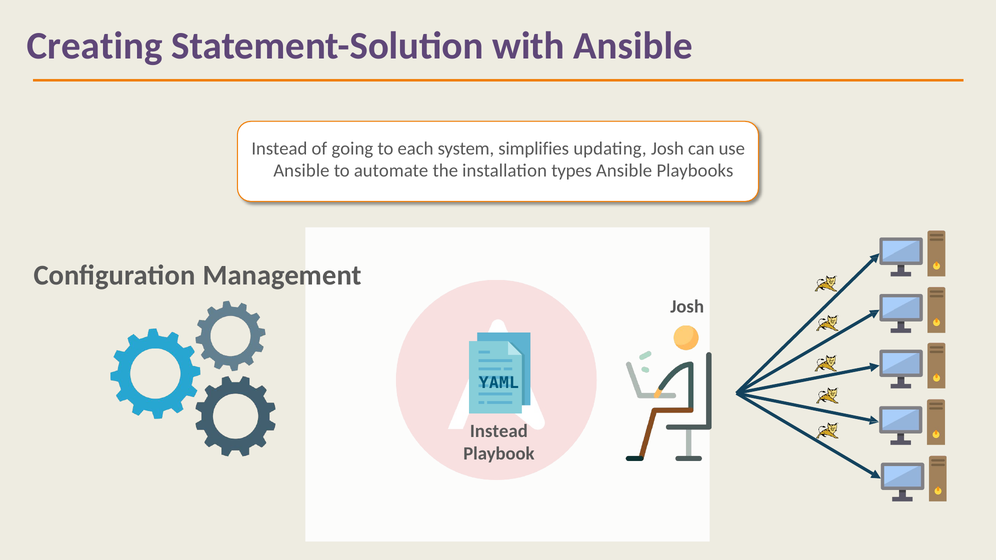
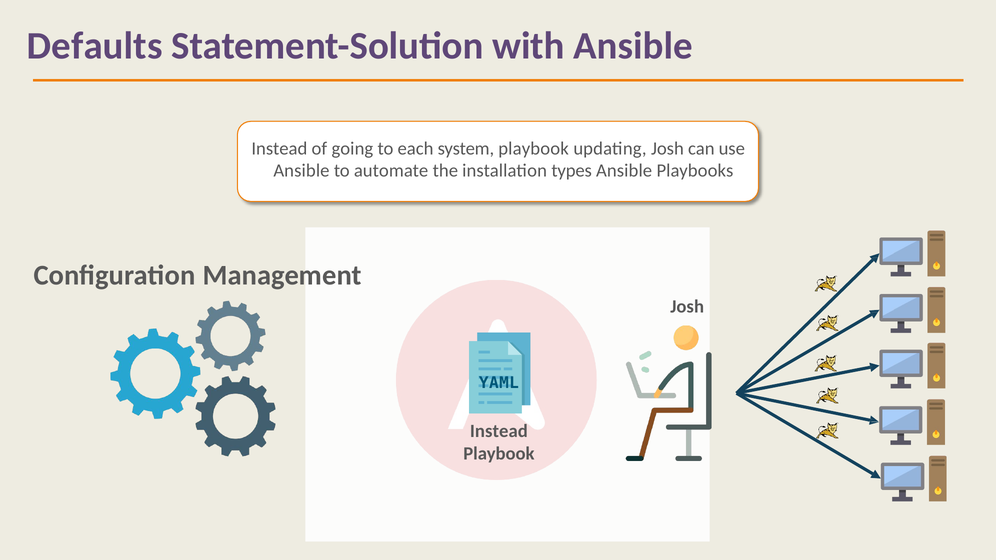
Creating: Creating -> Defaults (95, 46)
system simplifies: simplifies -> playbook (534, 148)
